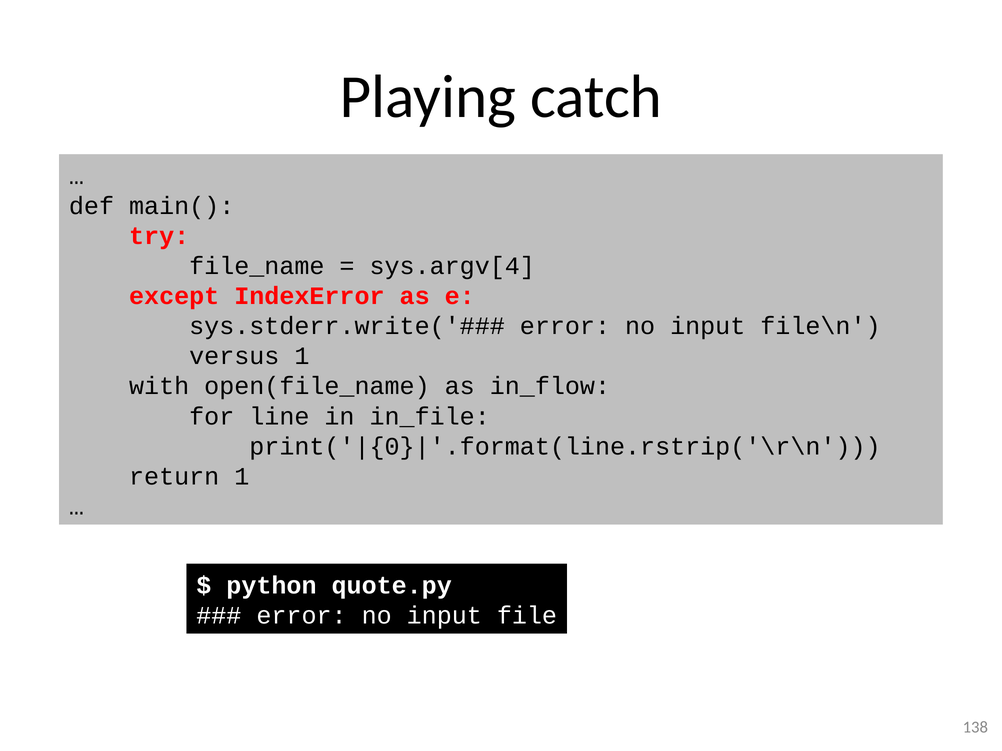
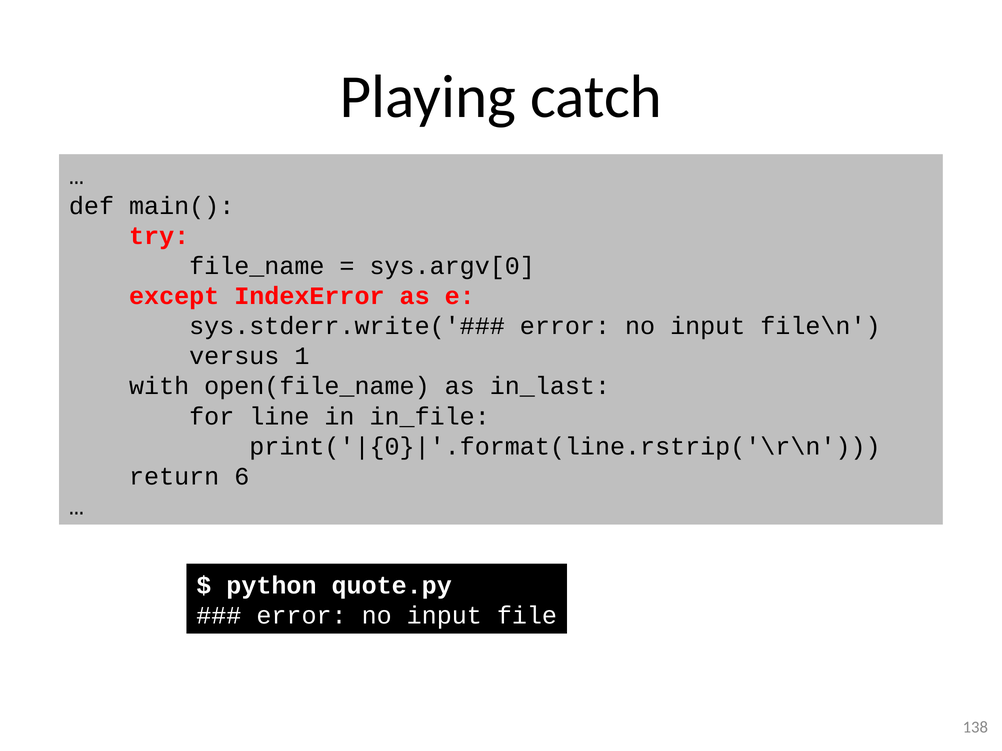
sys.argv[4: sys.argv[4 -> sys.argv[0 (452, 266)
in_flow: in_flow -> in_last (550, 386)
return 1: 1 -> 6 (242, 477)
